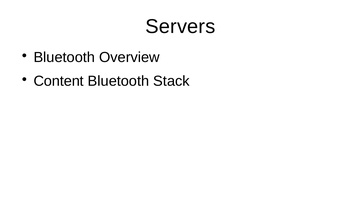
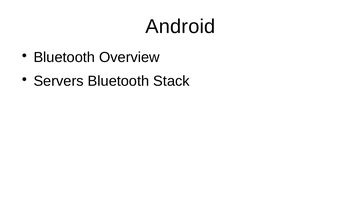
Servers: Servers -> Android (180, 26)
Content: Content -> Servers (59, 81)
